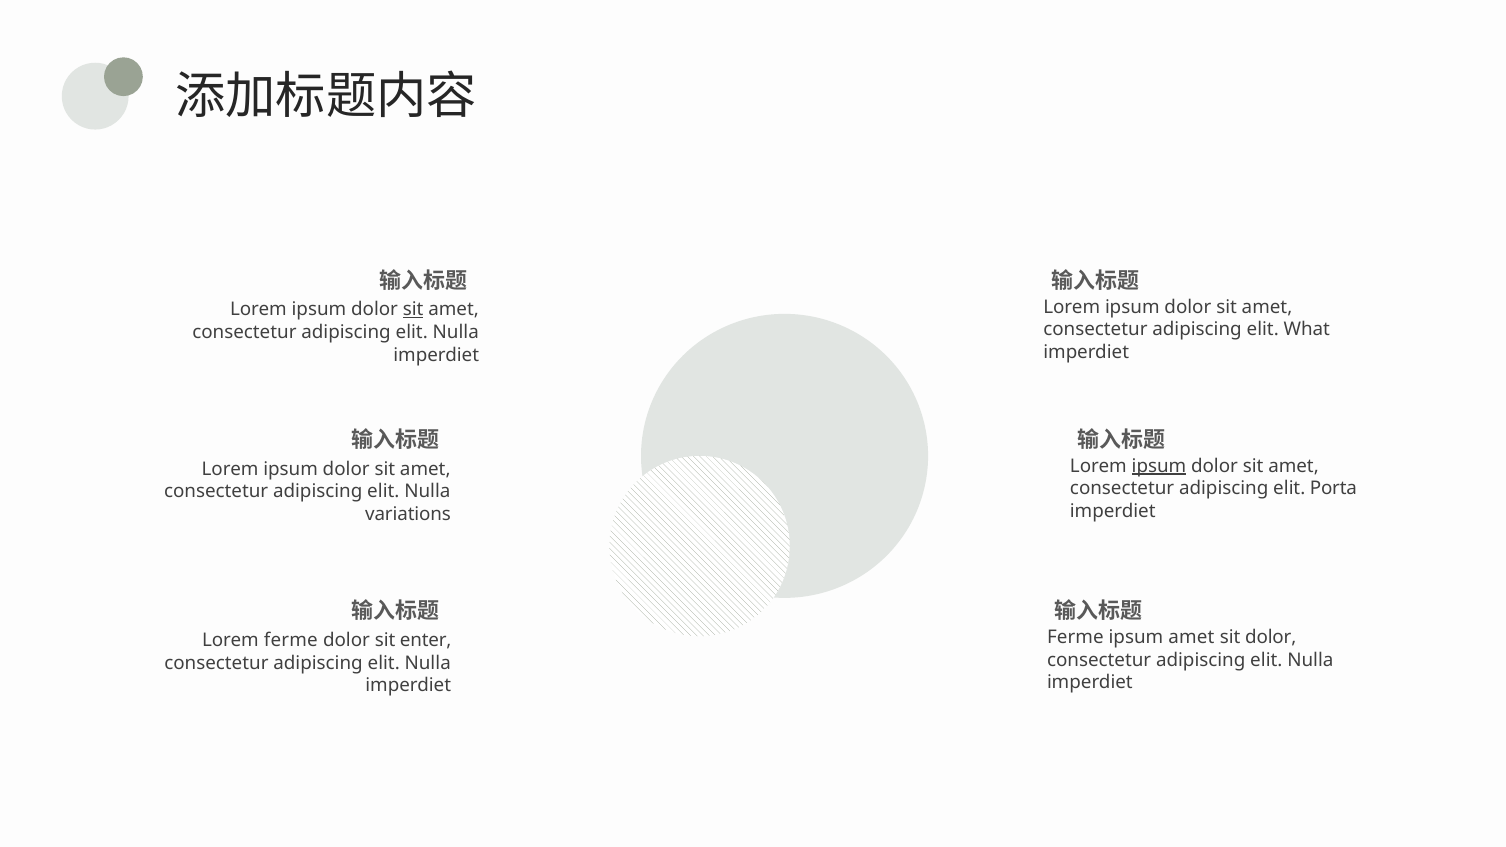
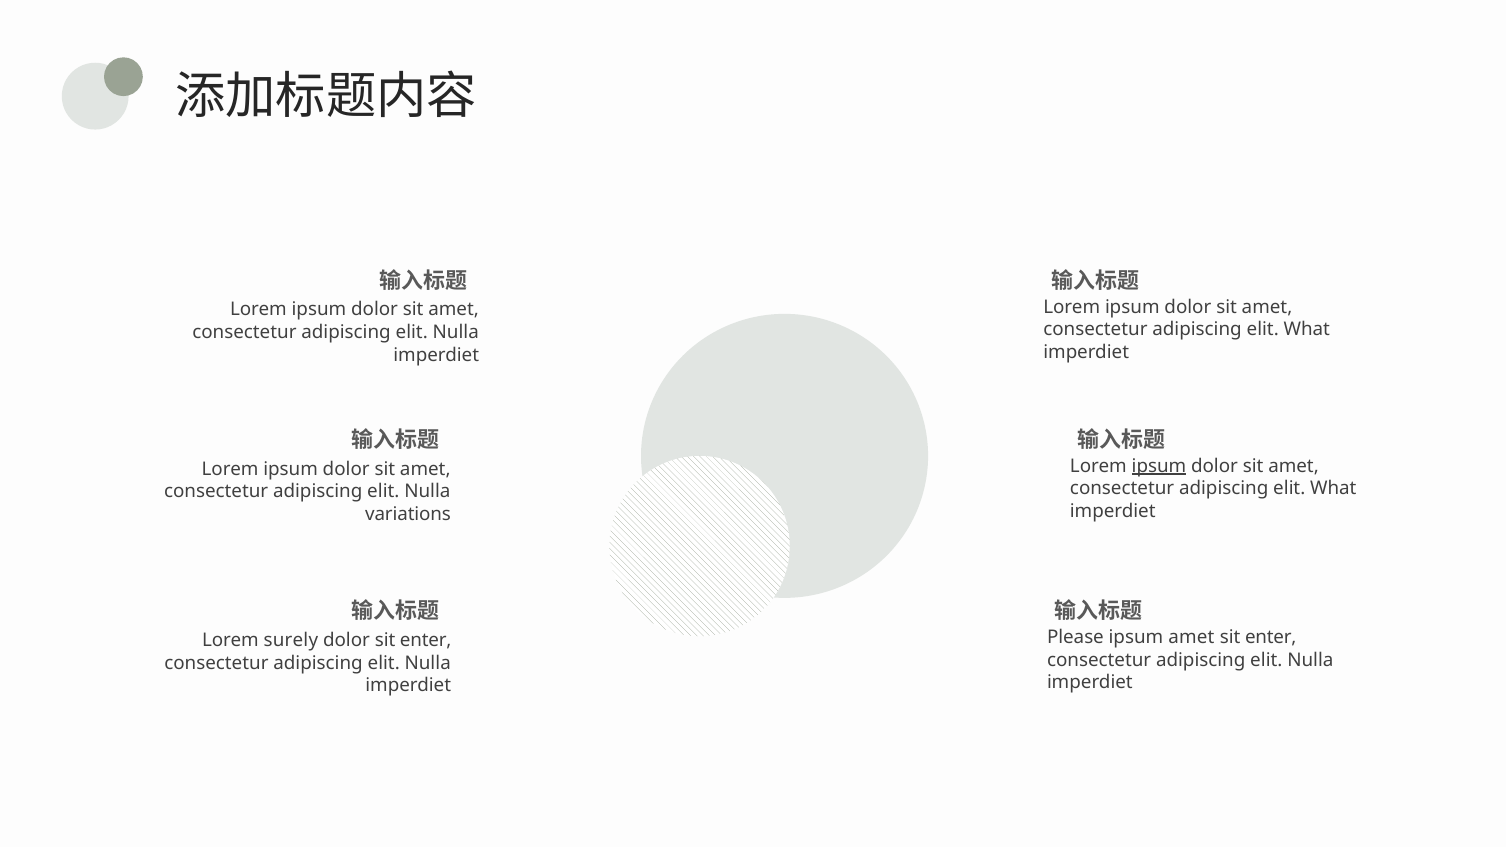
sit underline: present -> none (413, 310)
Porta: Porta -> What (1333, 489)
Ferme: Ferme -> Please (1075, 637)
dolor: dolor -> enter (1271, 637)
Lorem ferme: ferme -> surely (291, 640)
